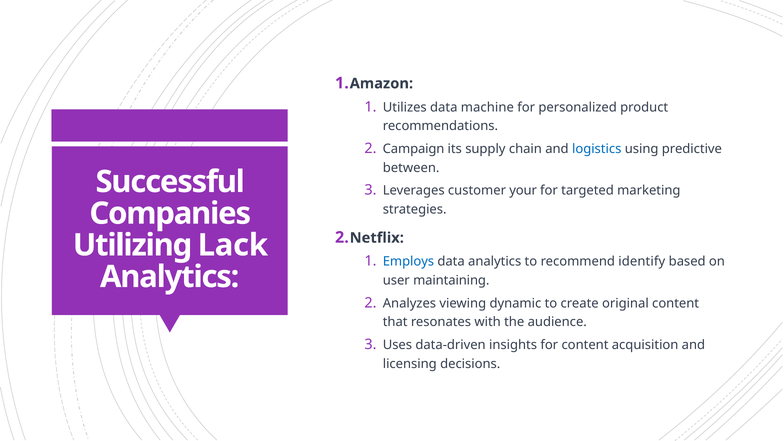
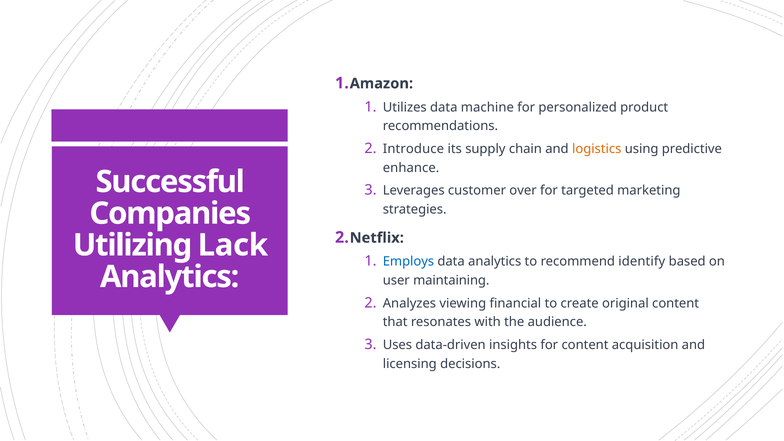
Campaign: Campaign -> Introduce (413, 149)
logistics colour: blue -> orange (597, 149)
between: between -> enhance (411, 168)
your: your -> over (523, 191)
dynamic: dynamic -> financial (515, 303)
